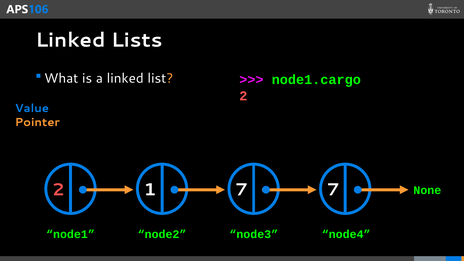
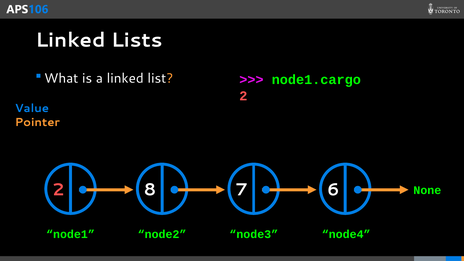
1: 1 -> 8 (150, 190)
7 7: 7 -> 6 (333, 190)
